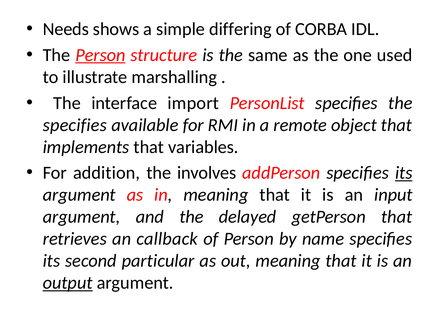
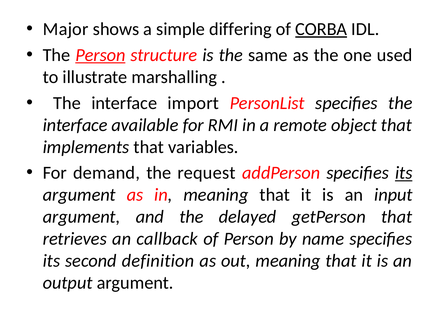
Needs: Needs -> Major (66, 29)
CORBA underline: none -> present (321, 29)
specifies: specifies -> interface (75, 125)
addition: addition -> demand (107, 173)
involves: involves -> request (206, 173)
particular: particular -> definition (158, 260)
output underline: present -> none (68, 282)
